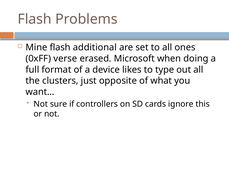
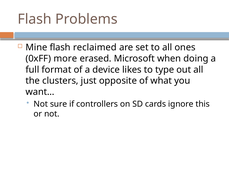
additional: additional -> reclaimed (95, 47)
verse: verse -> more (65, 58)
